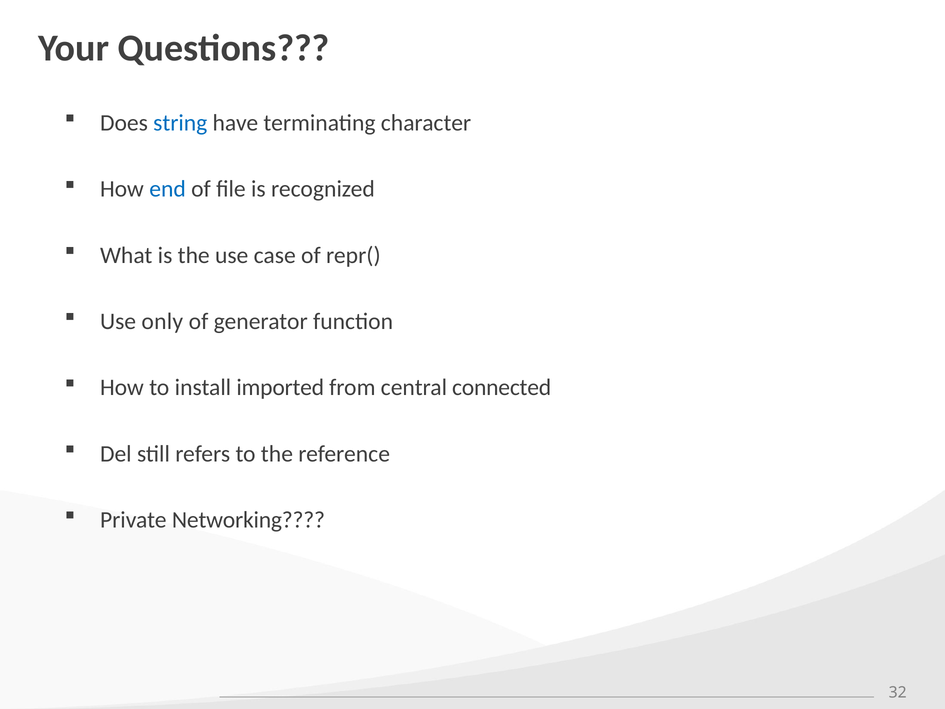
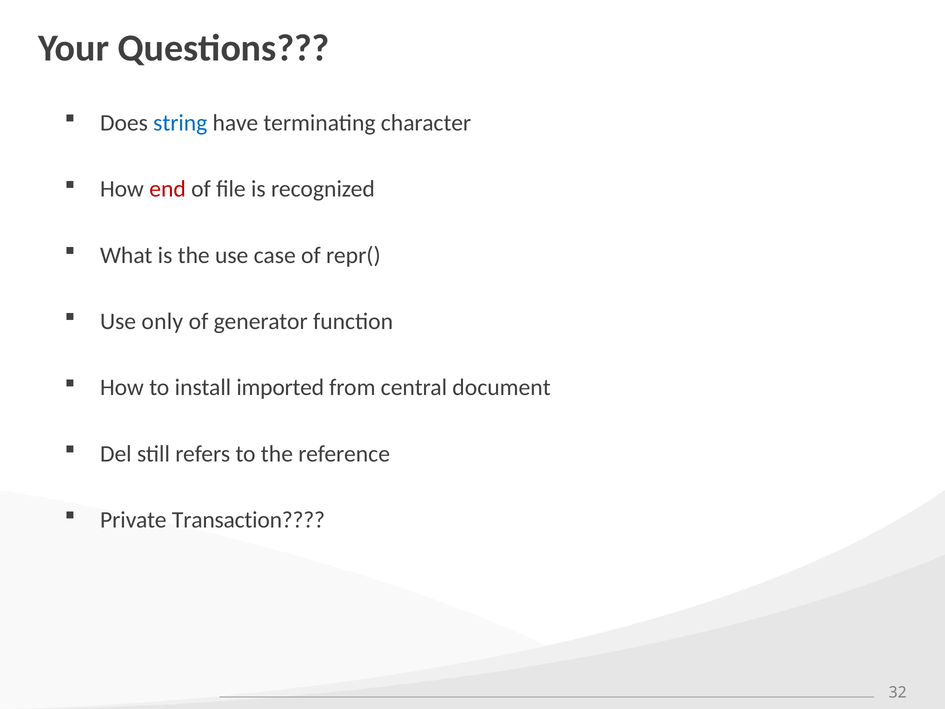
end colour: blue -> red (168, 189)
connected: connected -> document (502, 388)
Networking: Networking -> Transaction (248, 520)
